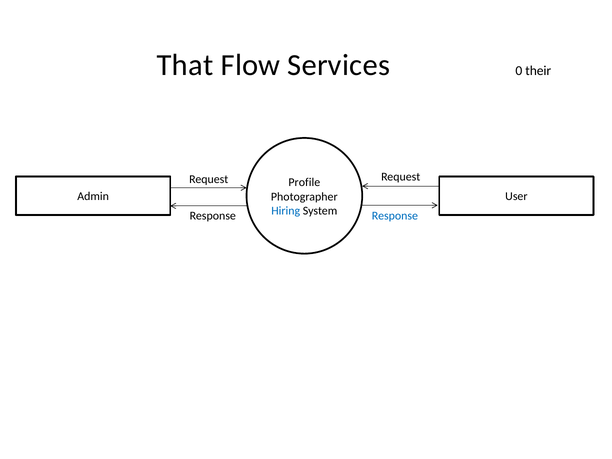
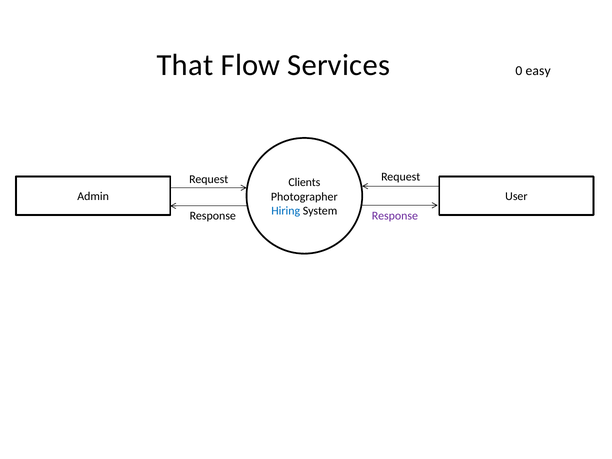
their: their -> easy (538, 71)
Profile: Profile -> Clients (304, 182)
Response colour: blue -> purple (395, 216)
